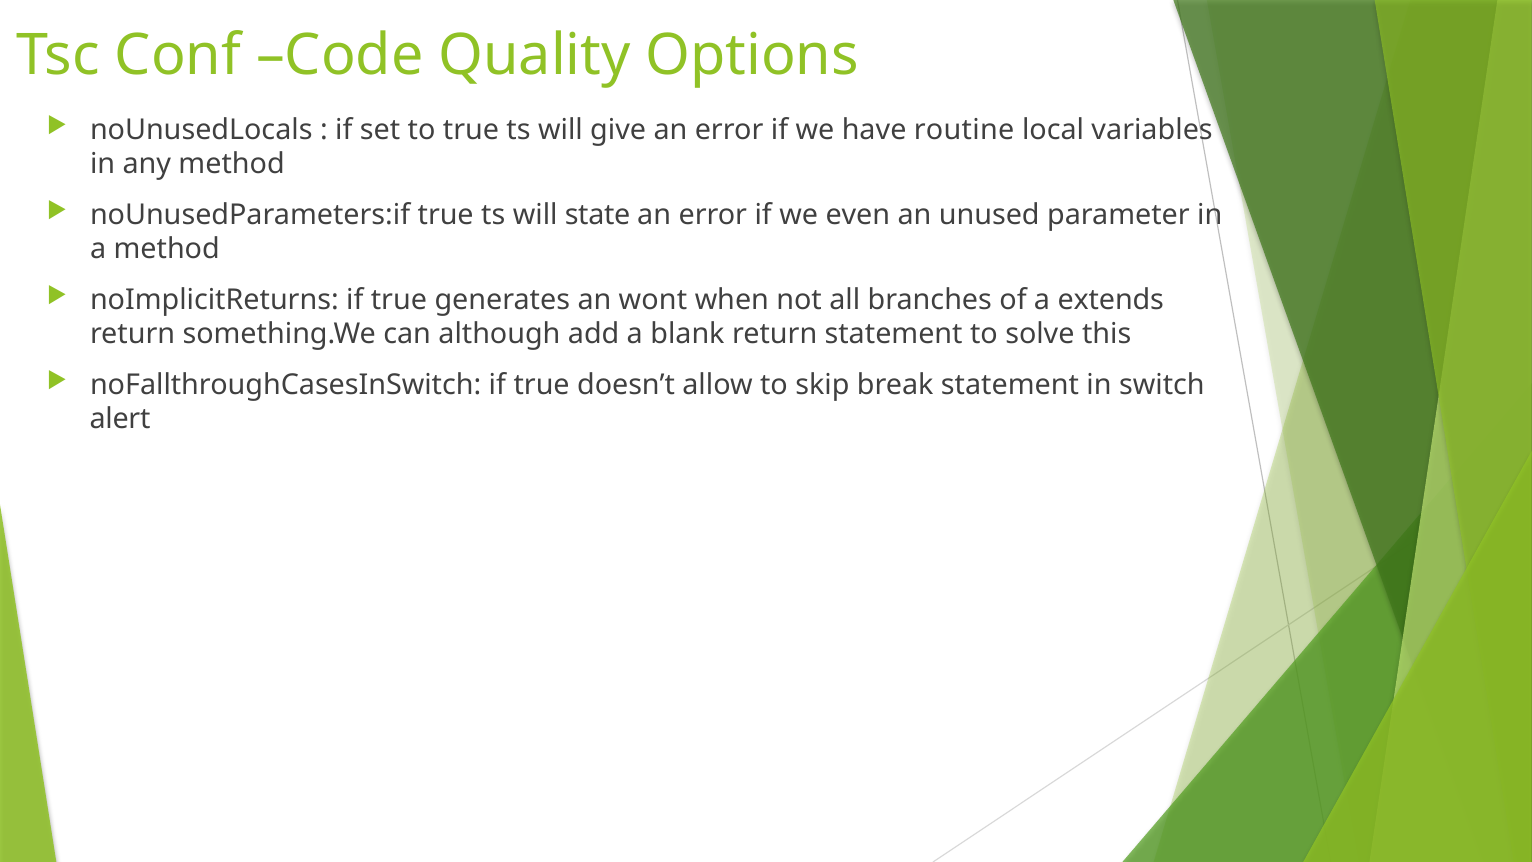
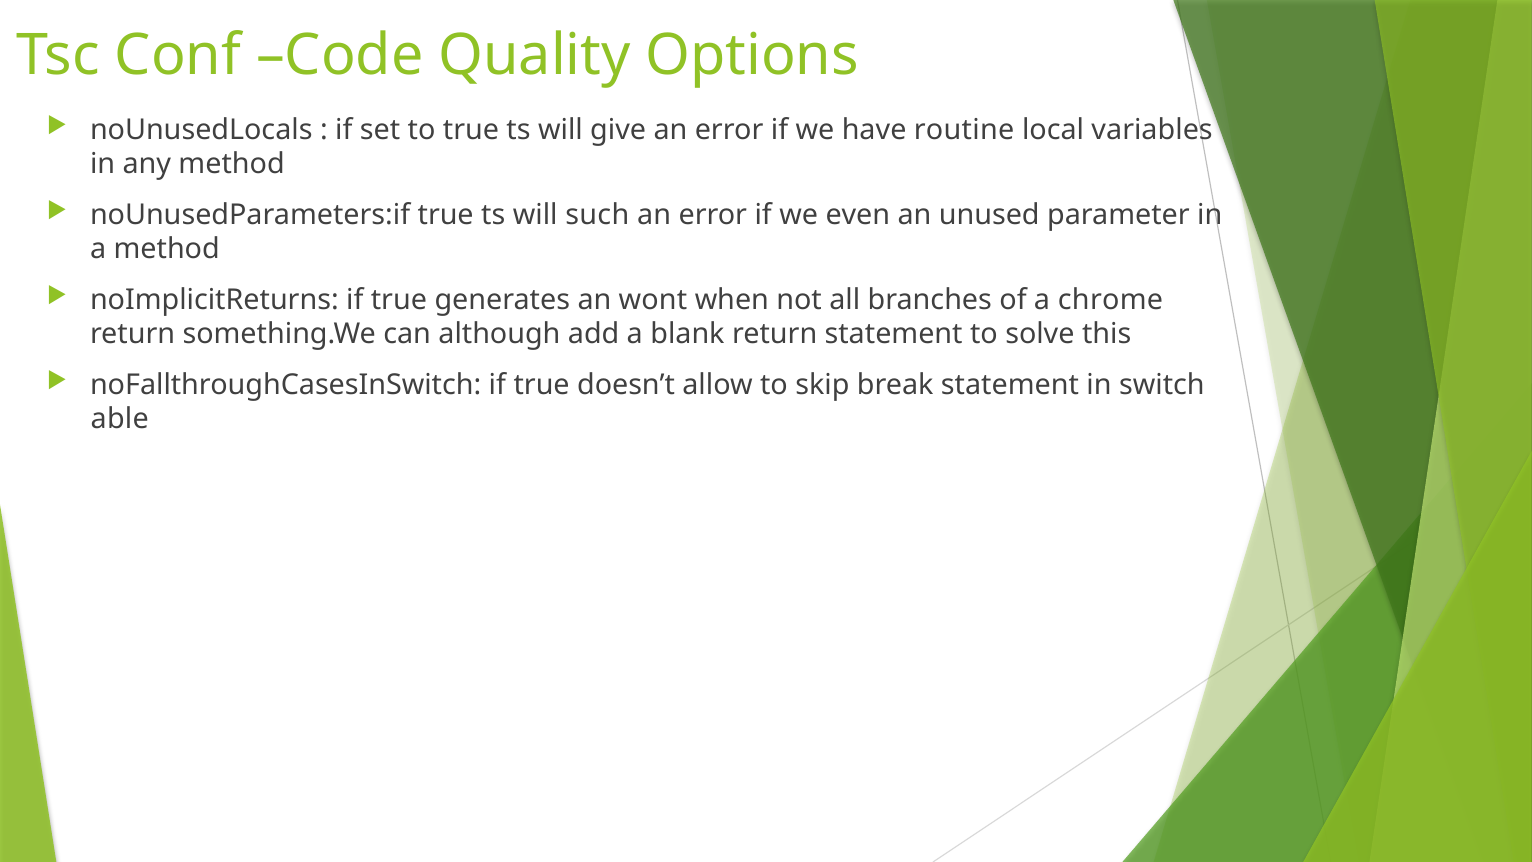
state: state -> such (597, 215)
extends: extends -> chrome (1111, 300)
alert: alert -> able (120, 419)
